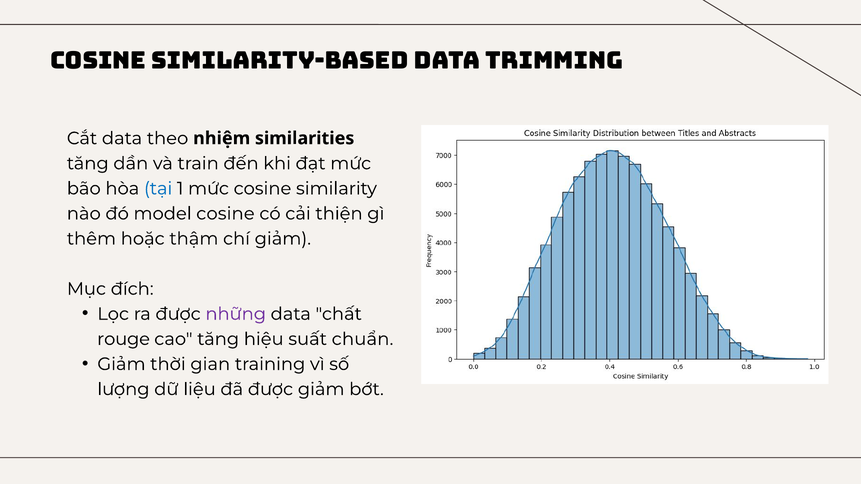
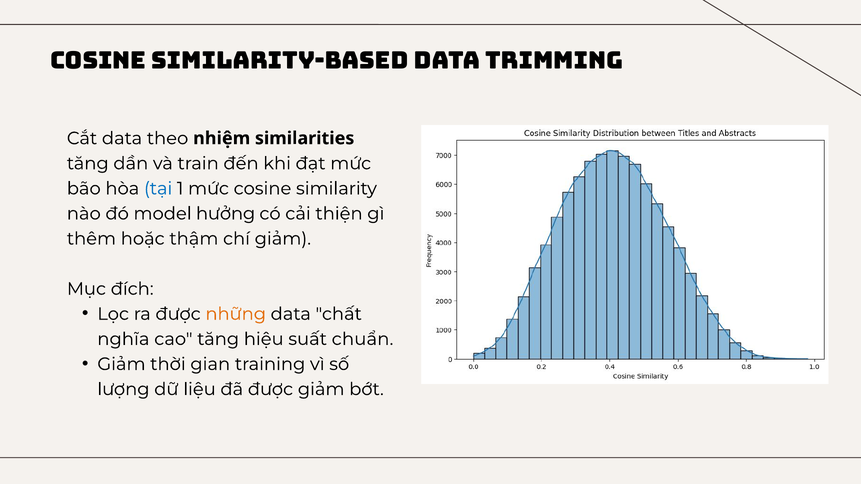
model cosine: cosine -> hưởng (226, 214)
những colour: purple -> orange (236, 314)
rouge: rouge -> nghĩa (123, 339)
